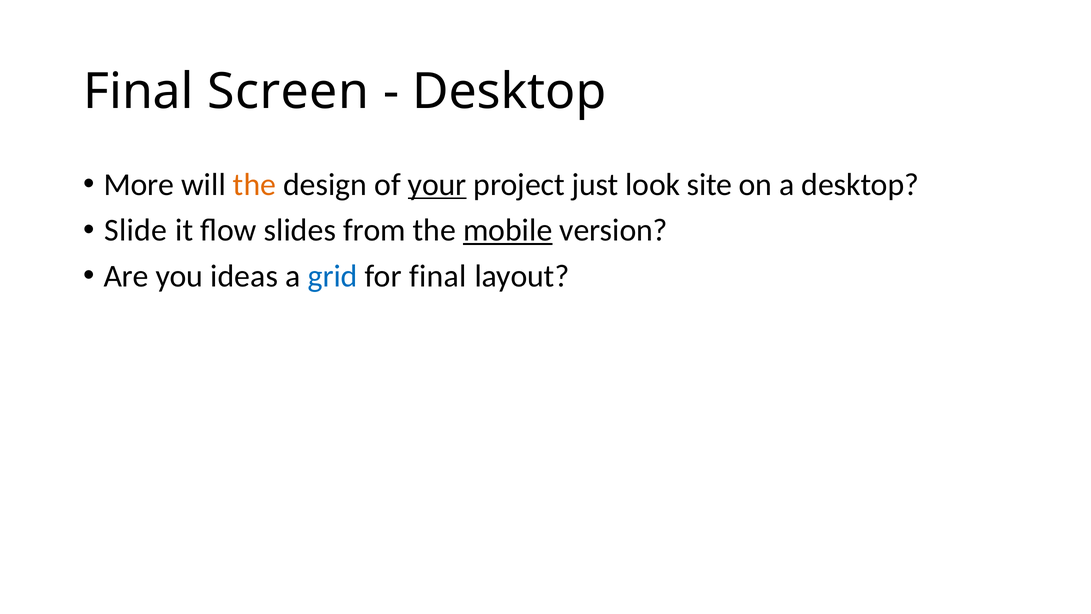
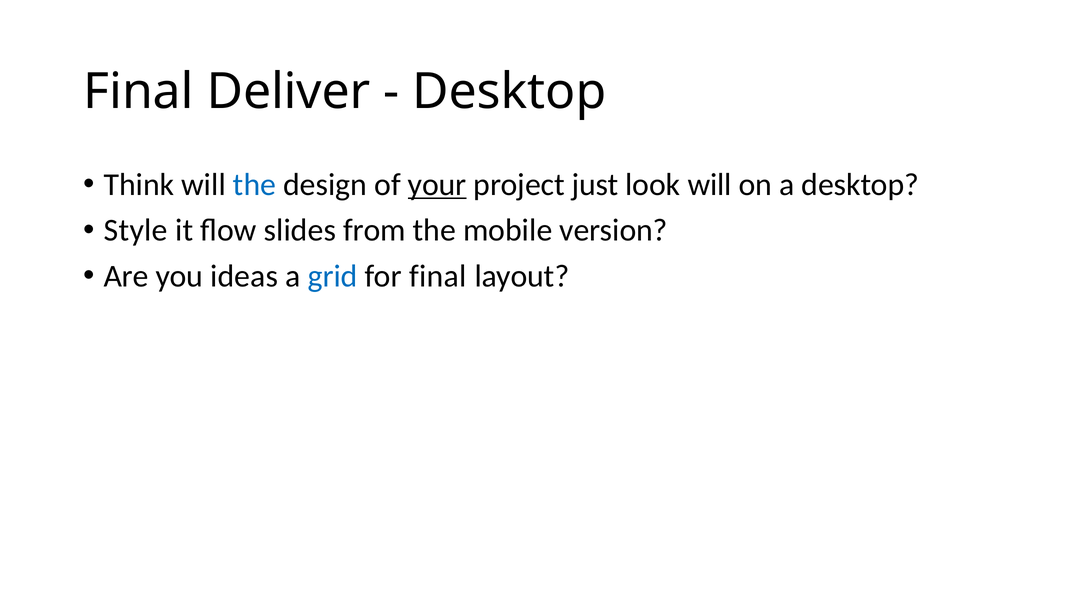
Screen: Screen -> Deliver (288, 92)
More: More -> Think (139, 184)
the colour: orange -> blue (255, 184)
look site: site -> will (710, 184)
Slide: Slide -> Style (136, 230)
mobile underline: present -> none (508, 230)
